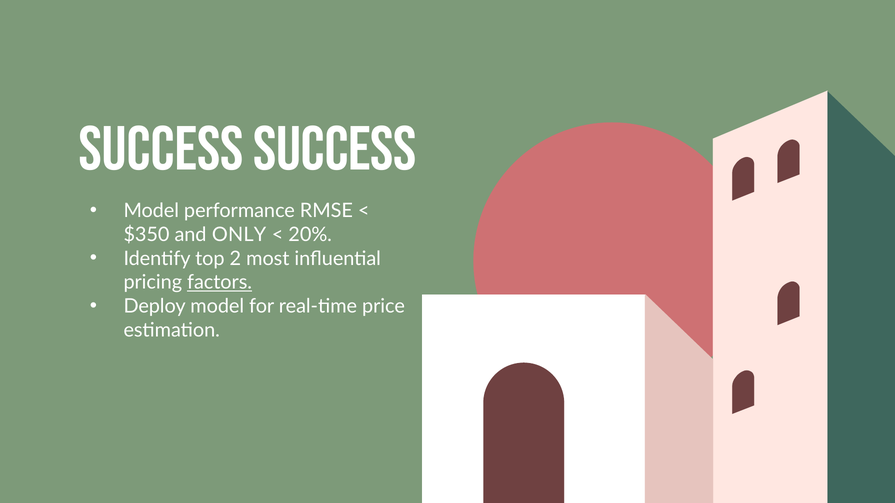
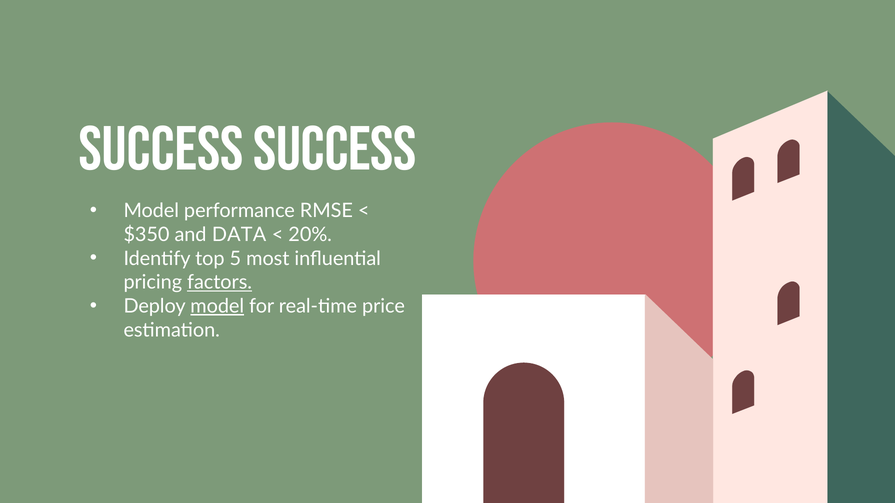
ONLY: ONLY -> DATA (239, 235)
2: 2 -> 5 (235, 259)
model underline: none -> present (217, 306)
